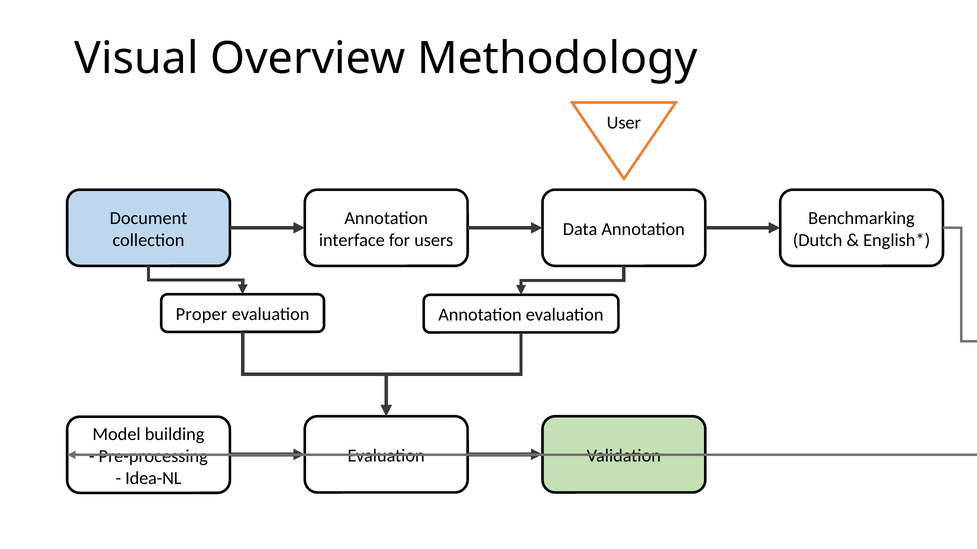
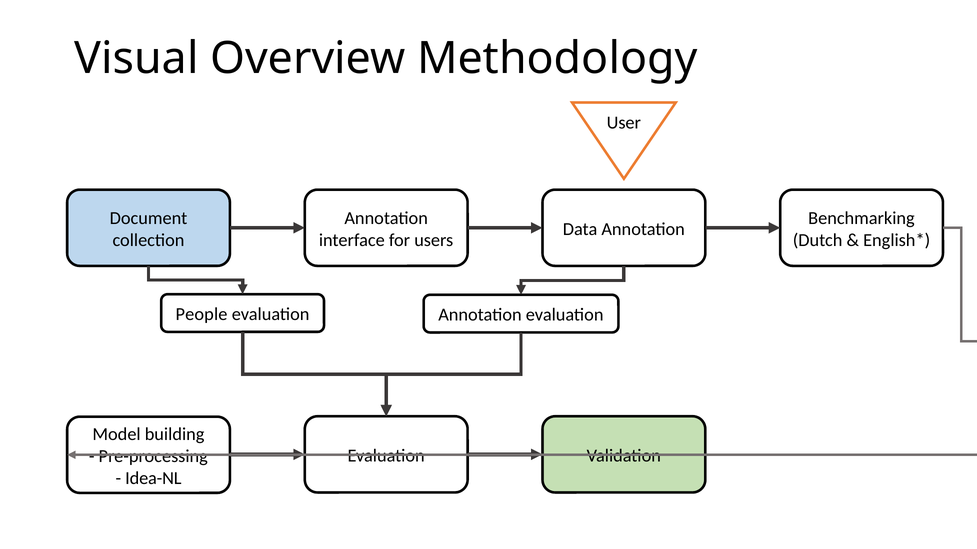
Proper: Proper -> People (202, 315)
